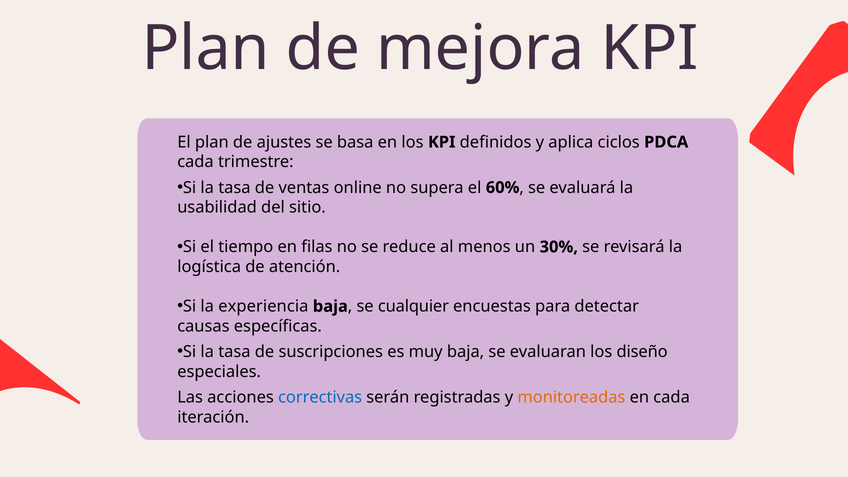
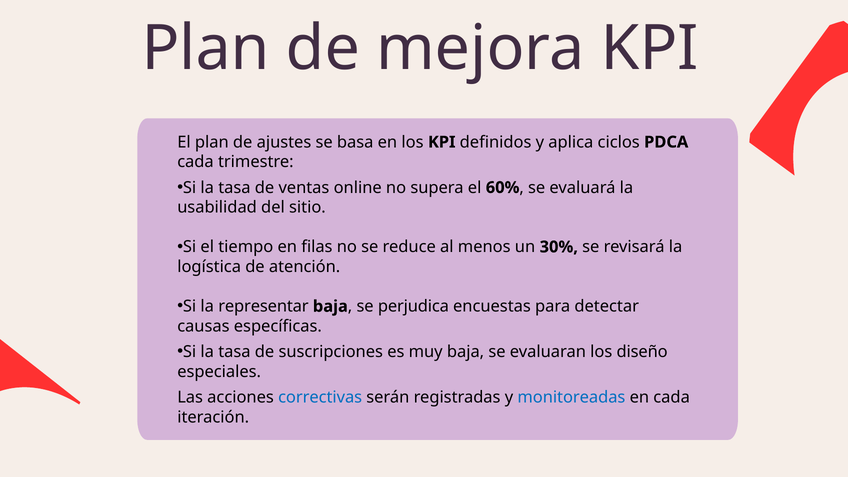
experiencia: experiencia -> representar (263, 306)
cualquier: cualquier -> perjudica (413, 306)
monitoreadas colour: orange -> blue (571, 397)
